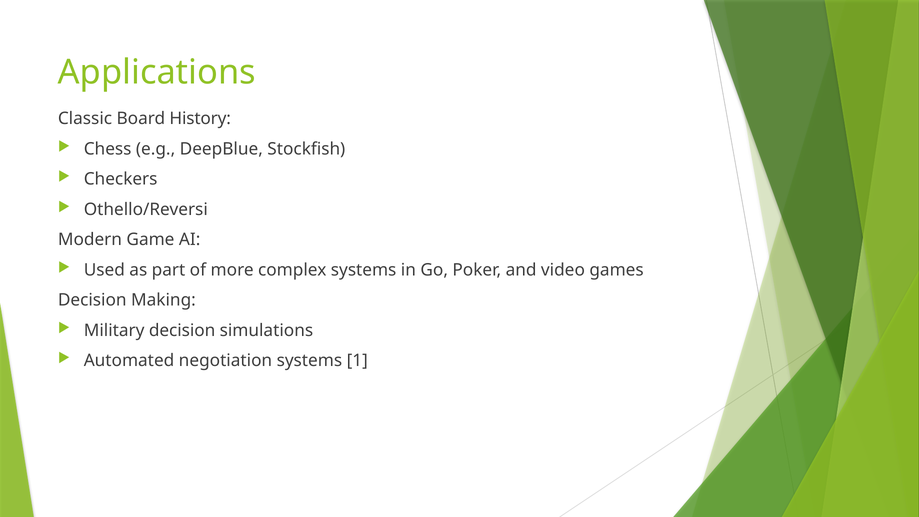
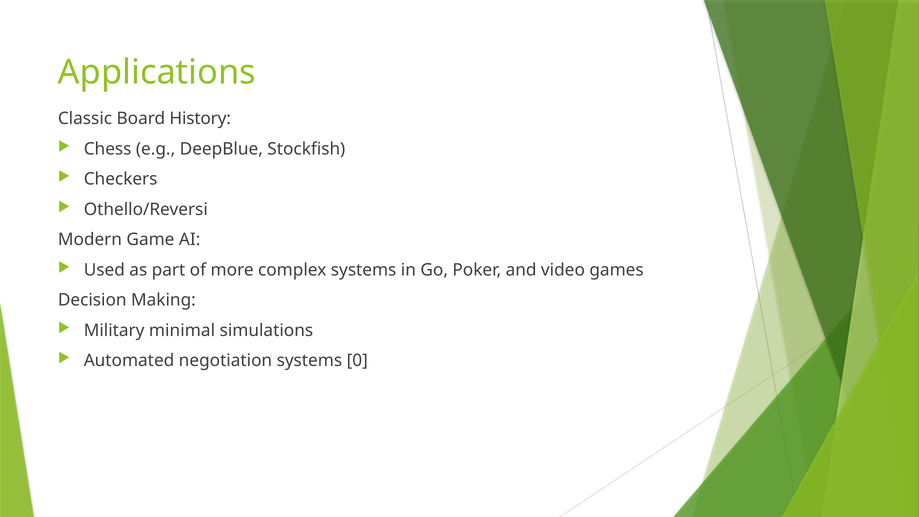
Military decision: decision -> minimal (182, 330)
1: 1 -> 0 (357, 361)
